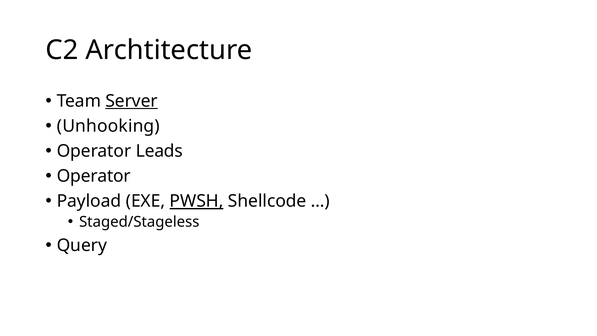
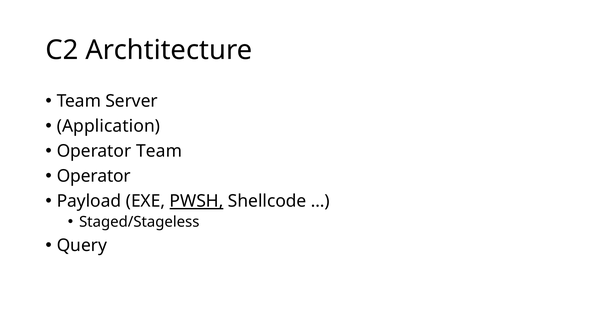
Server underline: present -> none (132, 101)
Unhooking: Unhooking -> Application (108, 126)
Operator Leads: Leads -> Team (159, 151)
